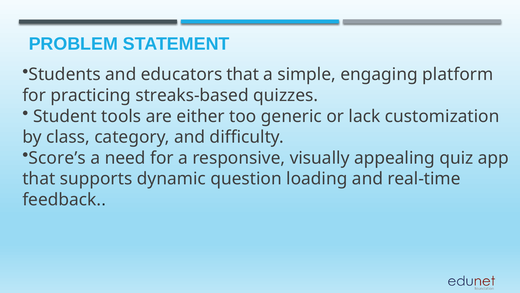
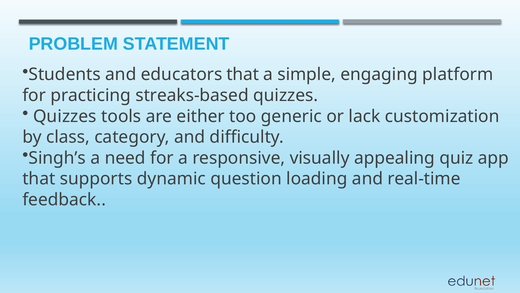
Student: Student -> Quizzes (65, 116)
Score’s: Score’s -> Singh’s (57, 158)
